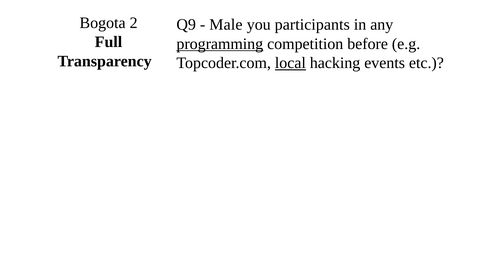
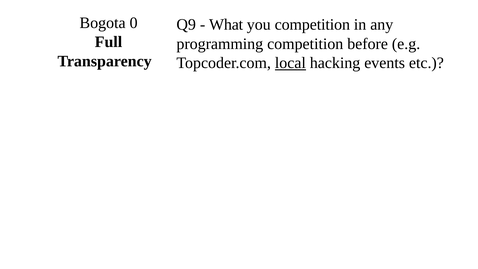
2: 2 -> 0 (134, 23)
Male: Male -> What (226, 25)
you participants: participants -> competition (312, 25)
programming underline: present -> none (220, 44)
